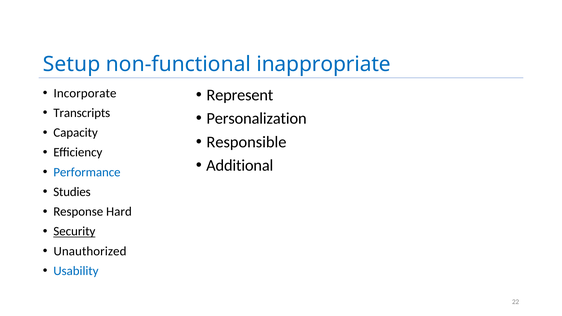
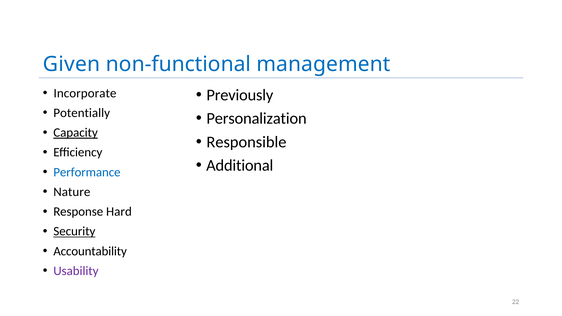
Setup: Setup -> Given (72, 64)
inappropriate: inappropriate -> management (323, 64)
Represent: Represent -> Previously (240, 95)
Transcripts: Transcripts -> Potentially (82, 113)
Capacity underline: none -> present (76, 133)
Studies: Studies -> Nature (72, 192)
Unauthorized: Unauthorized -> Accountability (90, 251)
Usability colour: blue -> purple (76, 271)
